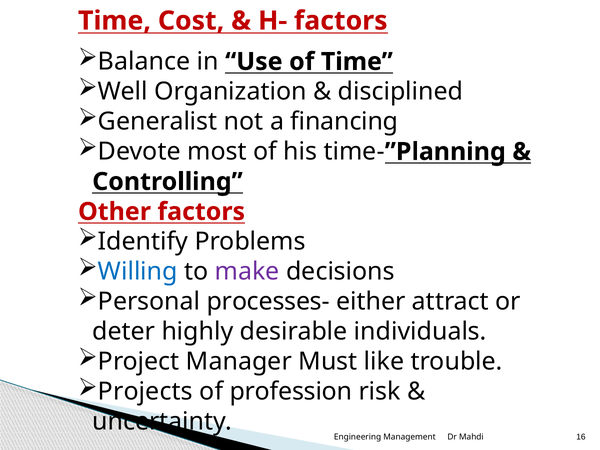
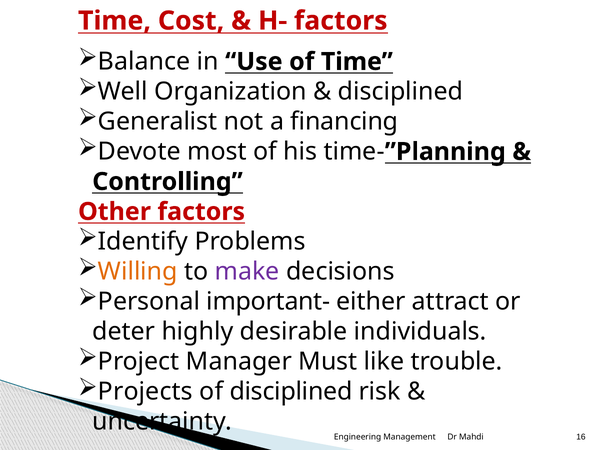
Willing colour: blue -> orange (138, 272)
processes-: processes- -> important- (268, 302)
of profession: profession -> disciplined (291, 392)
